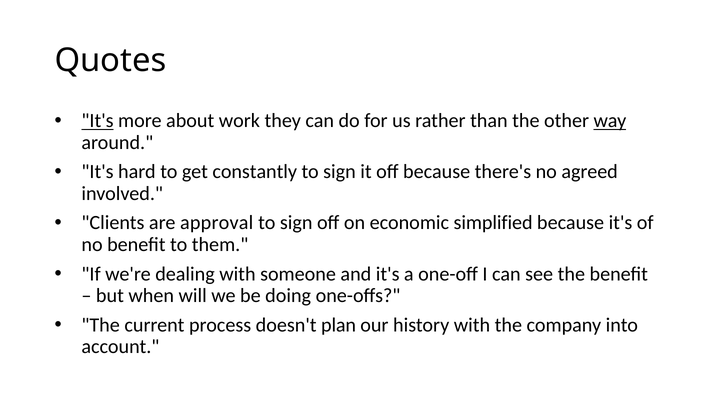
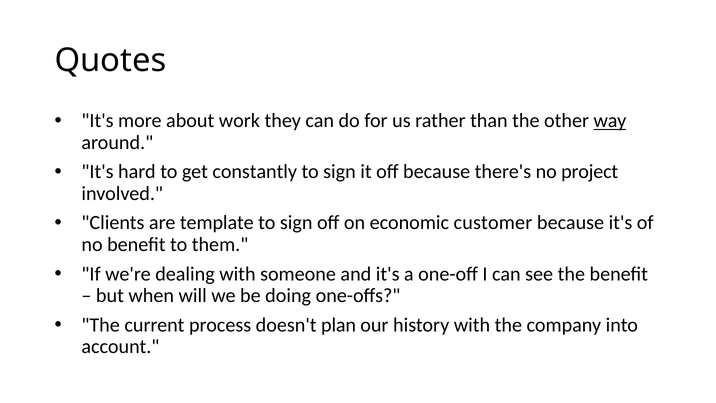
It's underline: present -> none (97, 121)
agreed: agreed -> project (590, 172)
approval: approval -> template (217, 223)
simplified: simplified -> customer (493, 223)
